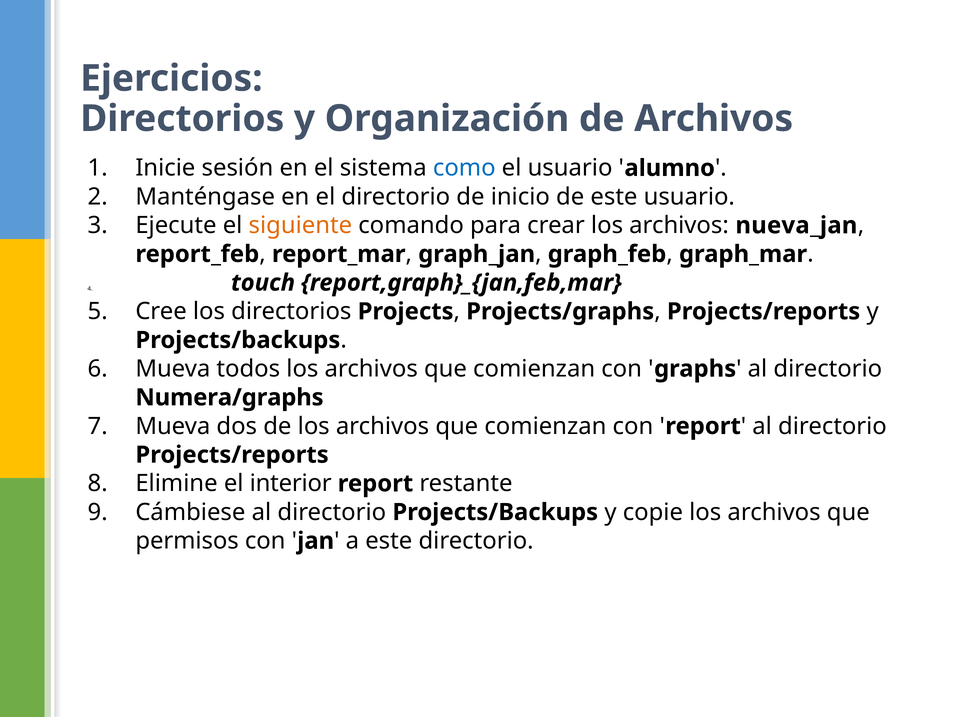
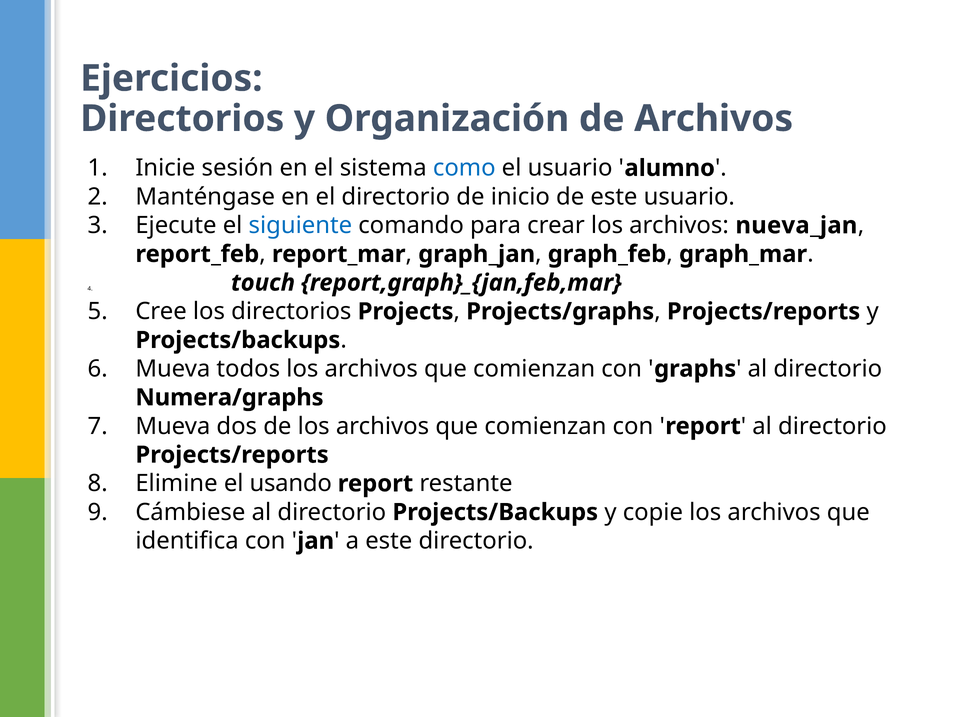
siguiente colour: orange -> blue (300, 225)
interior: interior -> usando (291, 484)
permisos: permisos -> identifica (187, 541)
